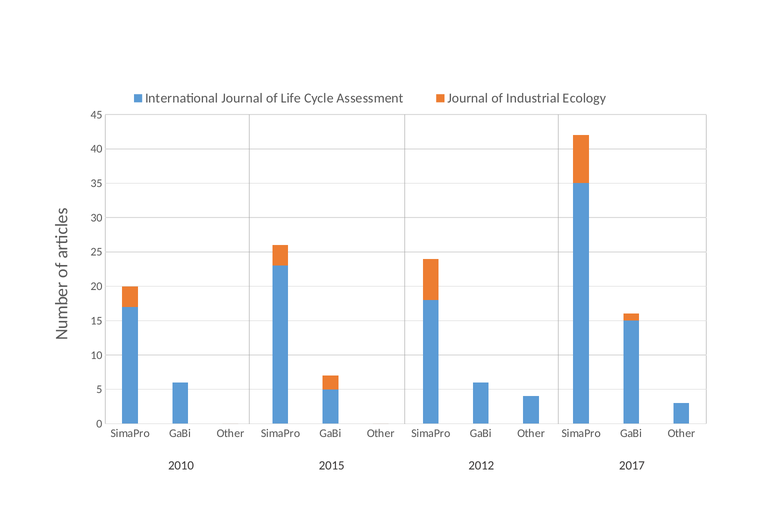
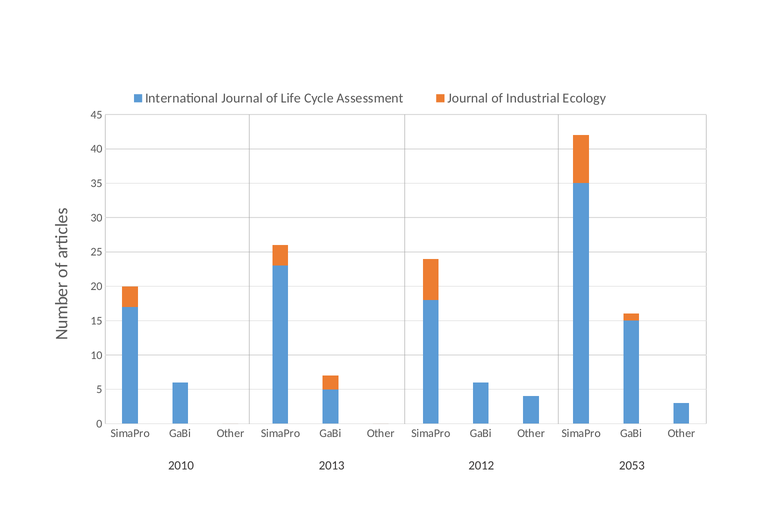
2015: 2015 -> 2013 (332, 465)
2017: 2017 -> 2053 (632, 465)
